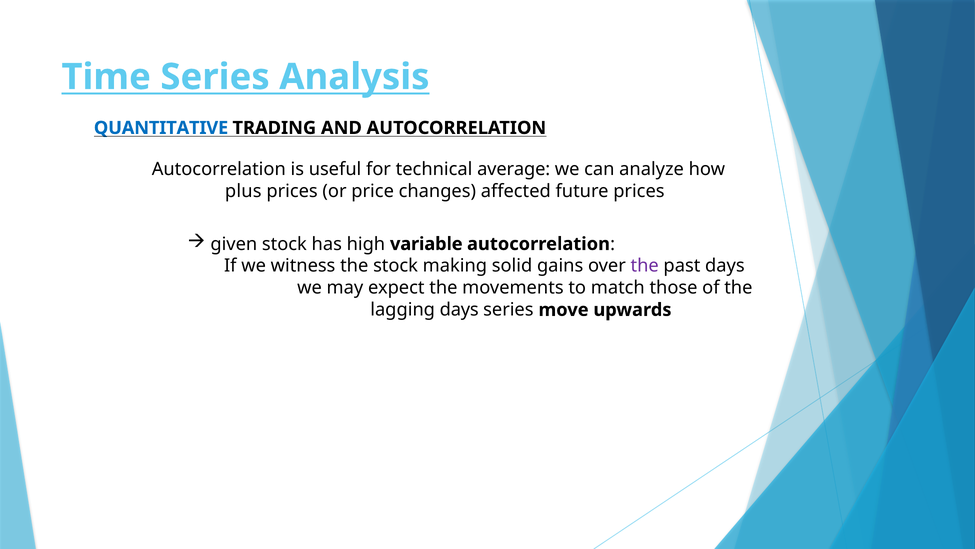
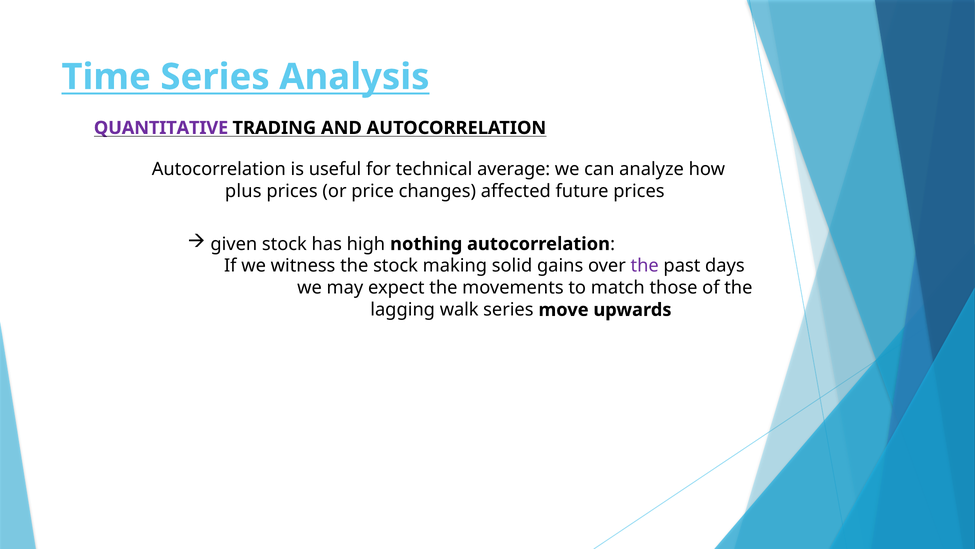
QUANTITATIVE colour: blue -> purple (161, 128)
variable: variable -> nothing (426, 244)
lagging days: days -> walk (459, 310)
